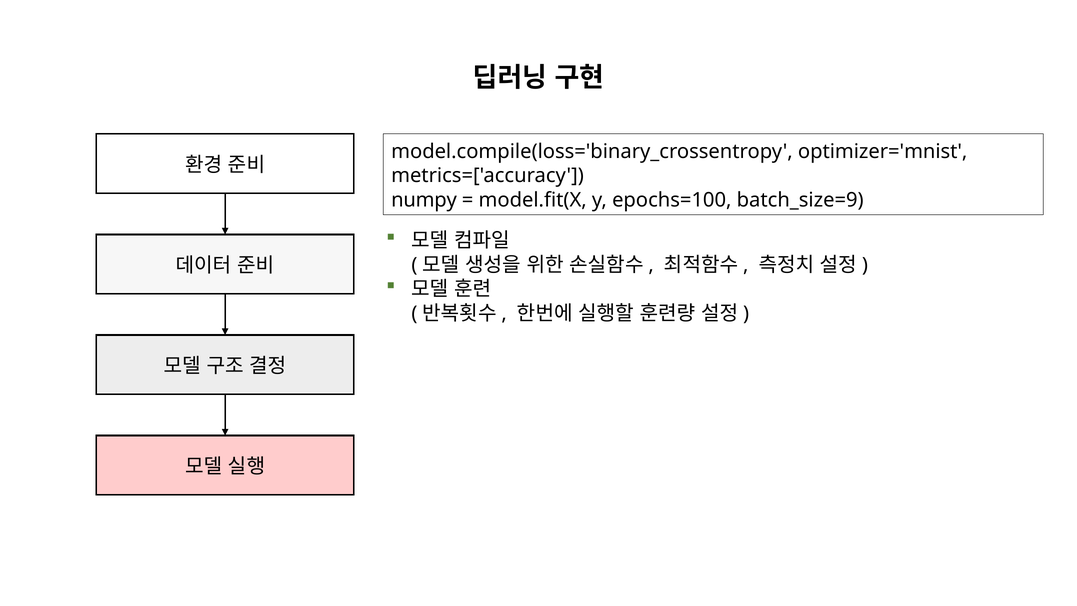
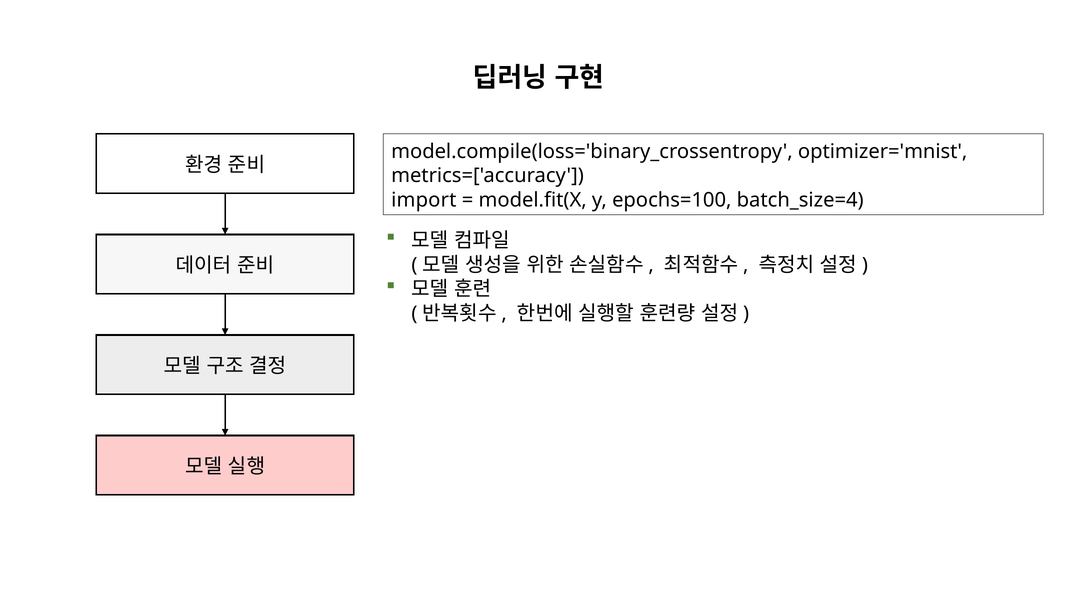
numpy: numpy -> import (424, 200)
batch_size=9: batch_size=9 -> batch_size=4 (800, 200)
